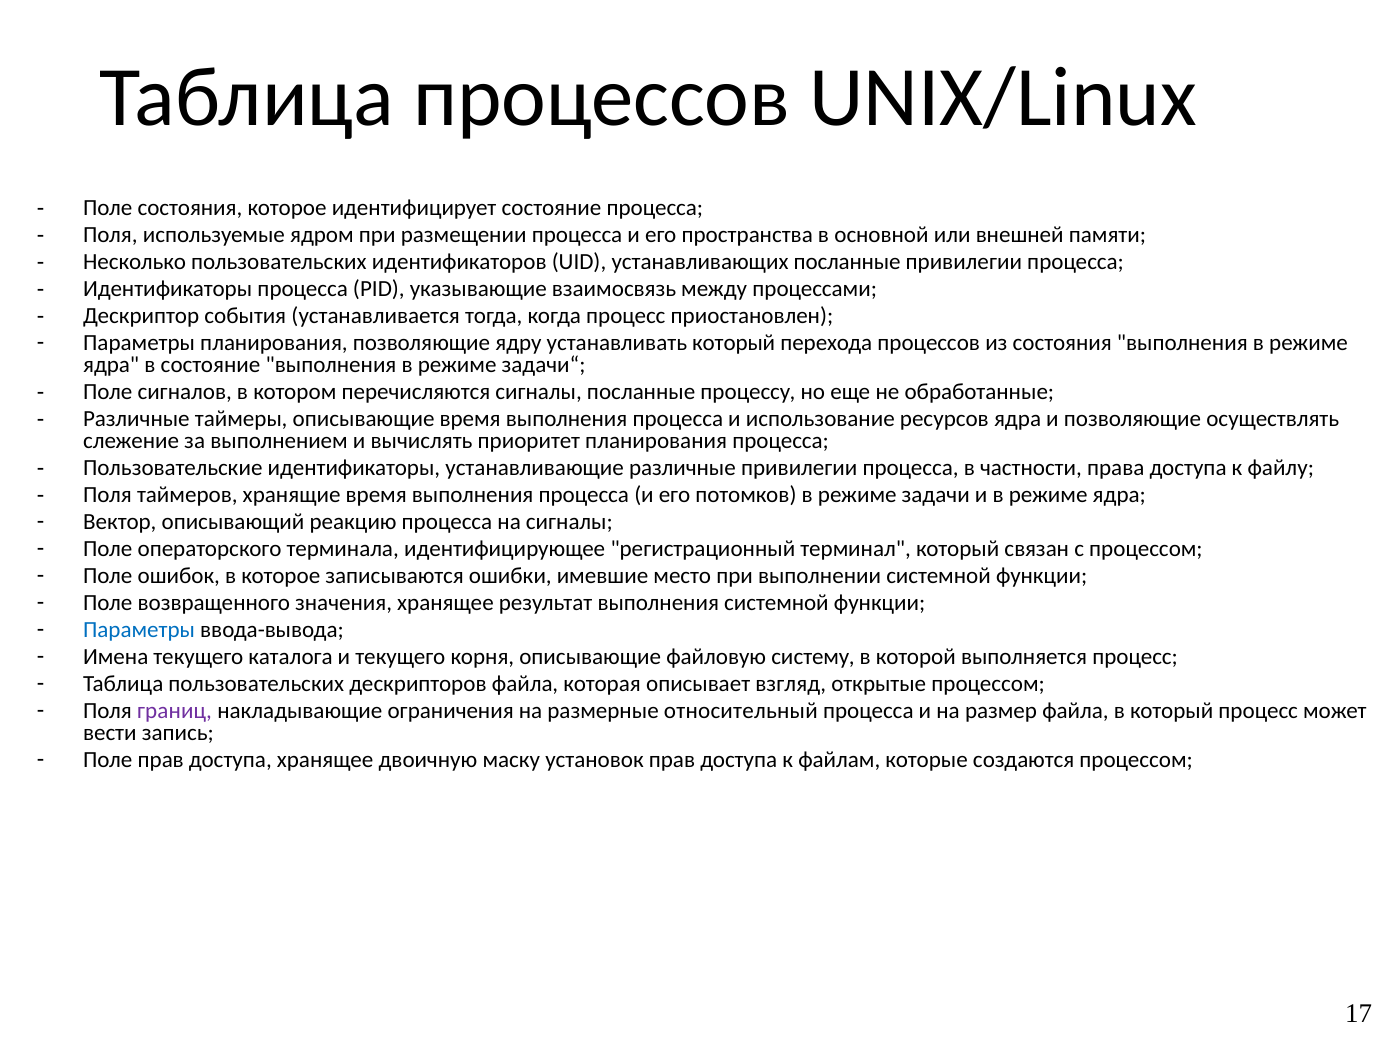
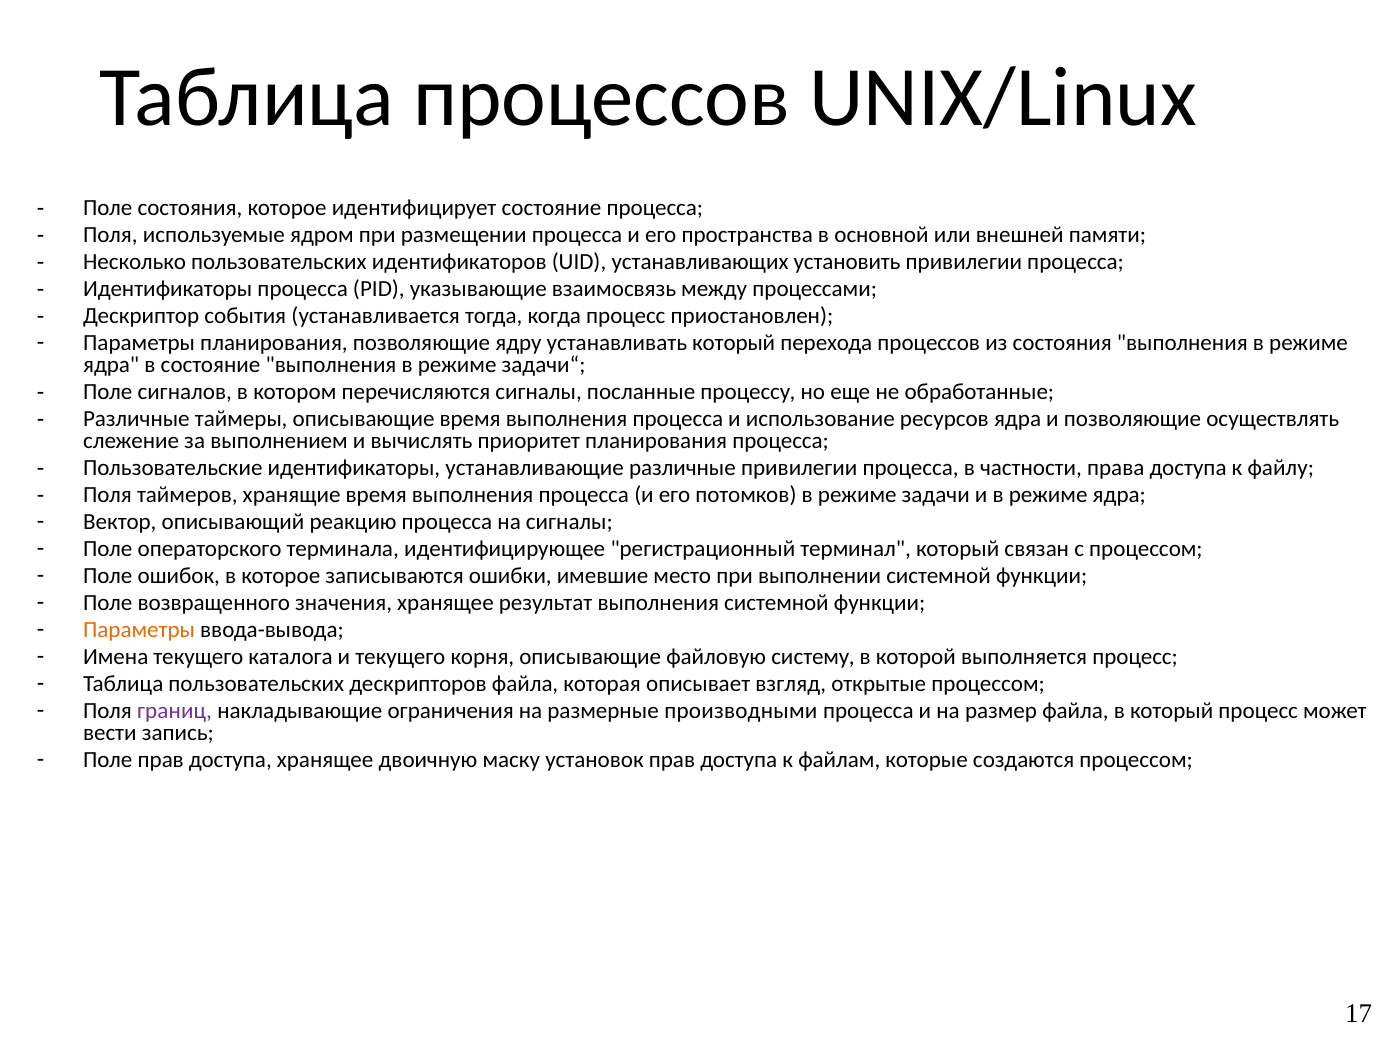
устанавливающих посланные: посланные -> установить (847, 262)
Параметры colour: blue -> orange (139, 630)
относительный: относительный -> производными (741, 711)
